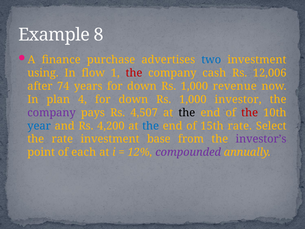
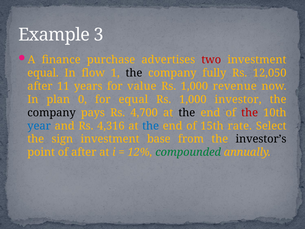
8: 8 -> 3 (99, 35)
two colour: blue -> red (211, 60)
using: using -> equal (43, 73)
the colour: red -> black (134, 73)
cash: cash -> fully (214, 73)
12,006: 12,006 -> 12,050 (270, 73)
74: 74 -> 11 (63, 86)
years for down: down -> value (142, 86)
4: 4 -> 0 (83, 99)
down: down -> equal (133, 99)
company colour: purple -> black (52, 113)
4,507: 4,507 -> 4,700 (144, 113)
4,200: 4,200 -> 4,316 (111, 126)
the rate: rate -> sign (62, 139)
investor’s colour: purple -> black (261, 139)
of each: each -> after (84, 152)
compounded colour: purple -> green (188, 152)
